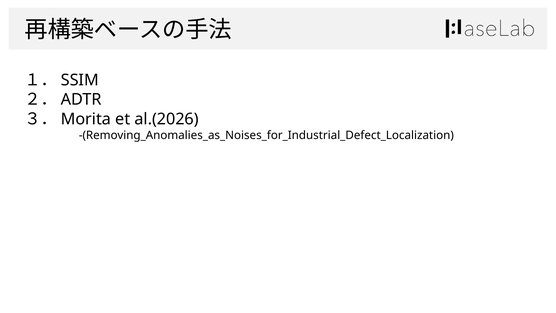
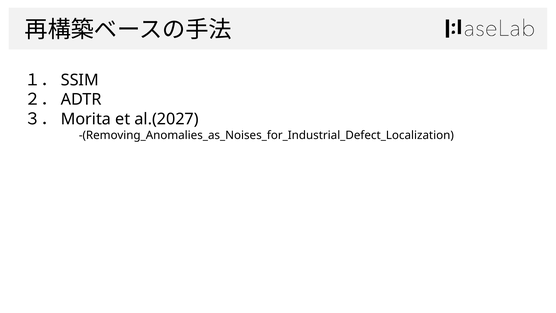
al.(2026: al.(2026 -> al.(2027 (167, 119)
